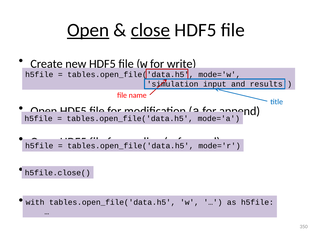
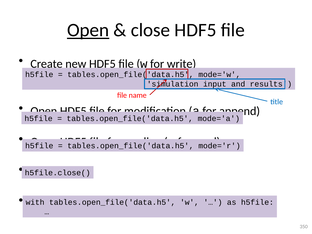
close underline: present -> none (150, 30)
